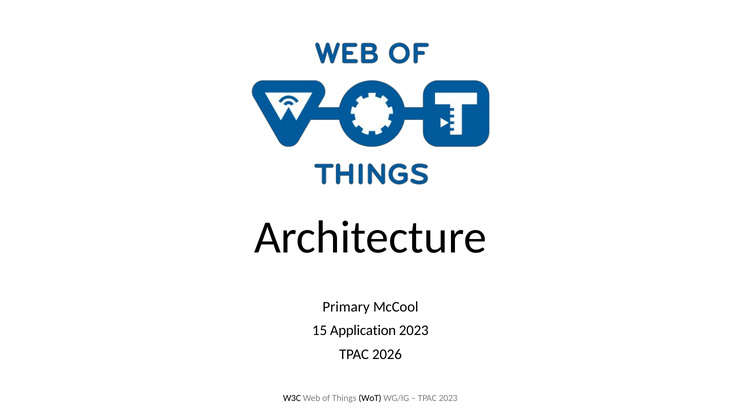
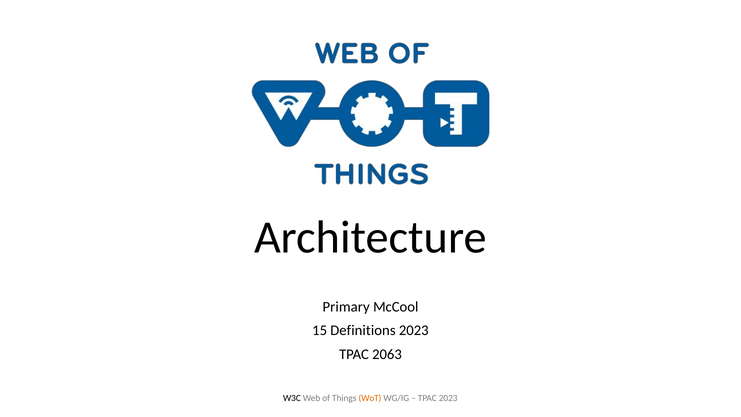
Application: Application -> Definitions (363, 330)
2026: 2026 -> 2063 (387, 354)
WoT colour: black -> orange (370, 398)
